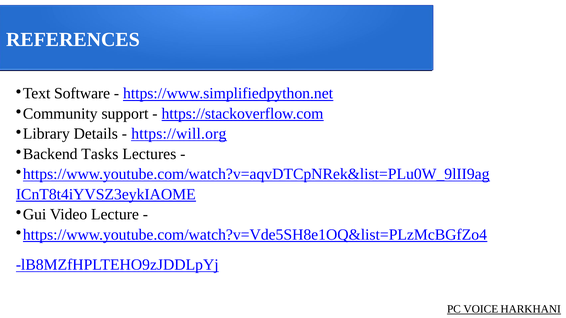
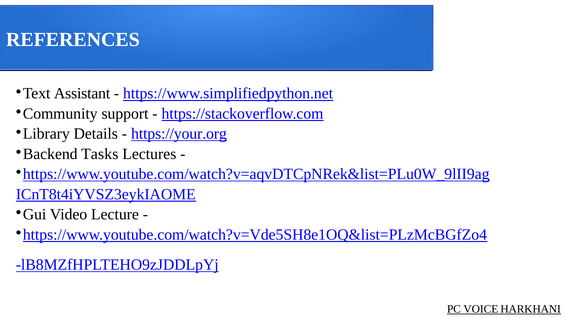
Software: Software -> Assistant (82, 94)
https://will.org: https://will.org -> https://your.org (179, 134)
